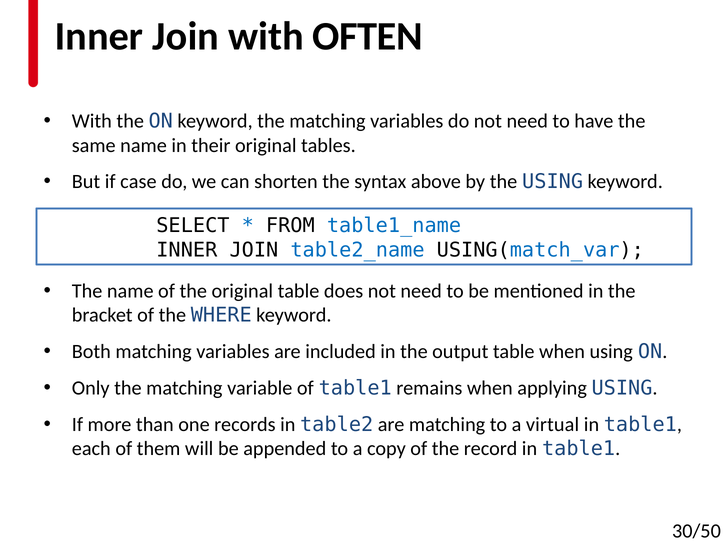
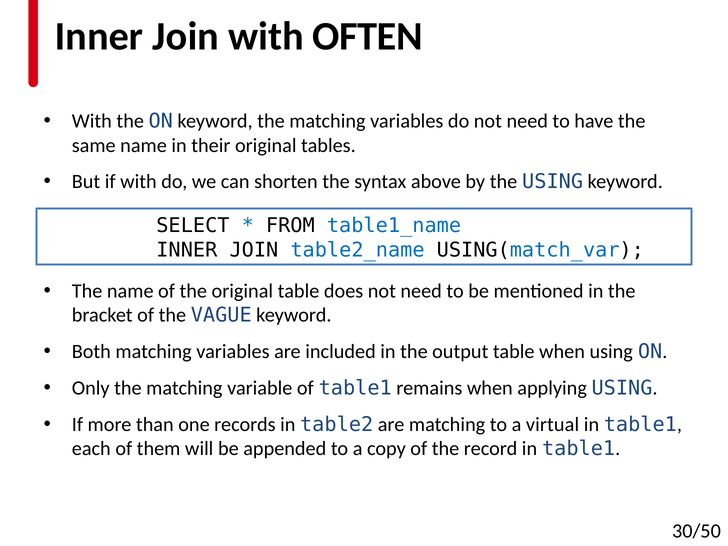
if case: case -> with (138, 182)
WHERE: WHERE -> VAGUE (221, 315)
